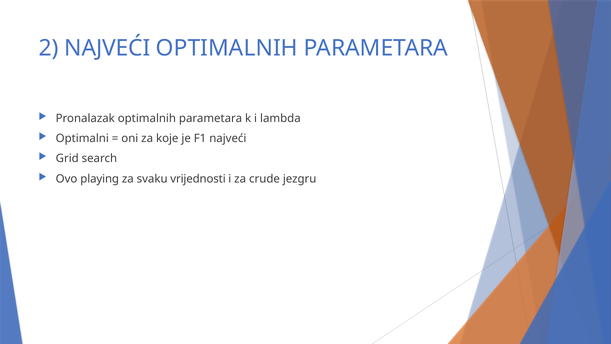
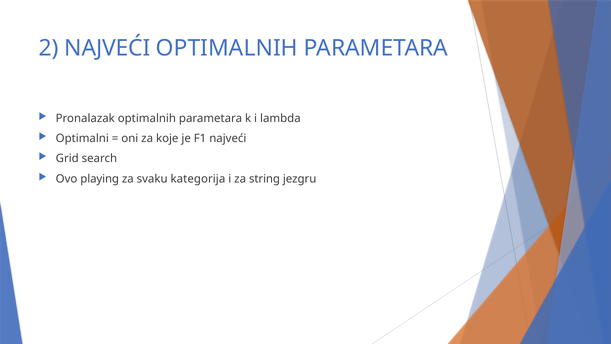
vrijednosti: vrijednosti -> kategorija (198, 179)
crude: crude -> string (265, 179)
